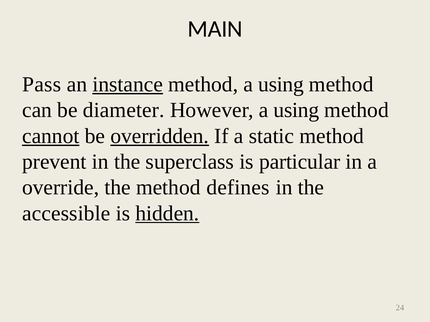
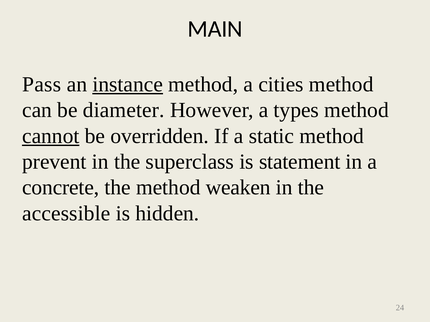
method a using: using -> cities (281, 85)
However a using: using -> types (296, 110)
overridden underline: present -> none (160, 136)
particular: particular -> statement (300, 162)
override: override -> concrete (61, 188)
defines: defines -> weaken (238, 188)
hidden underline: present -> none (167, 214)
